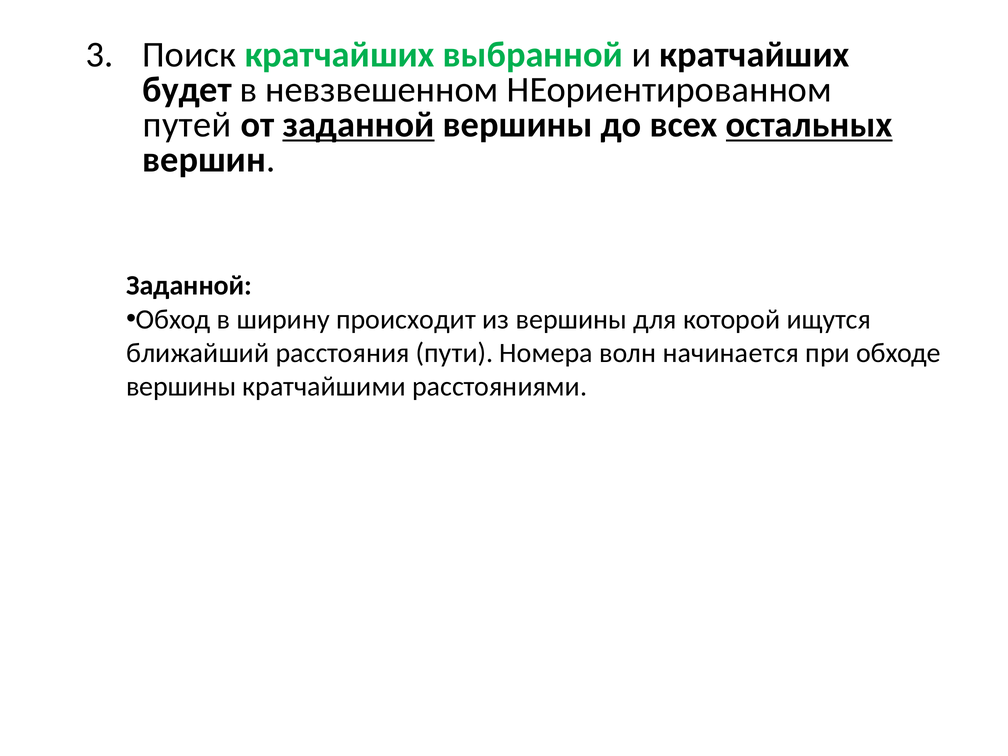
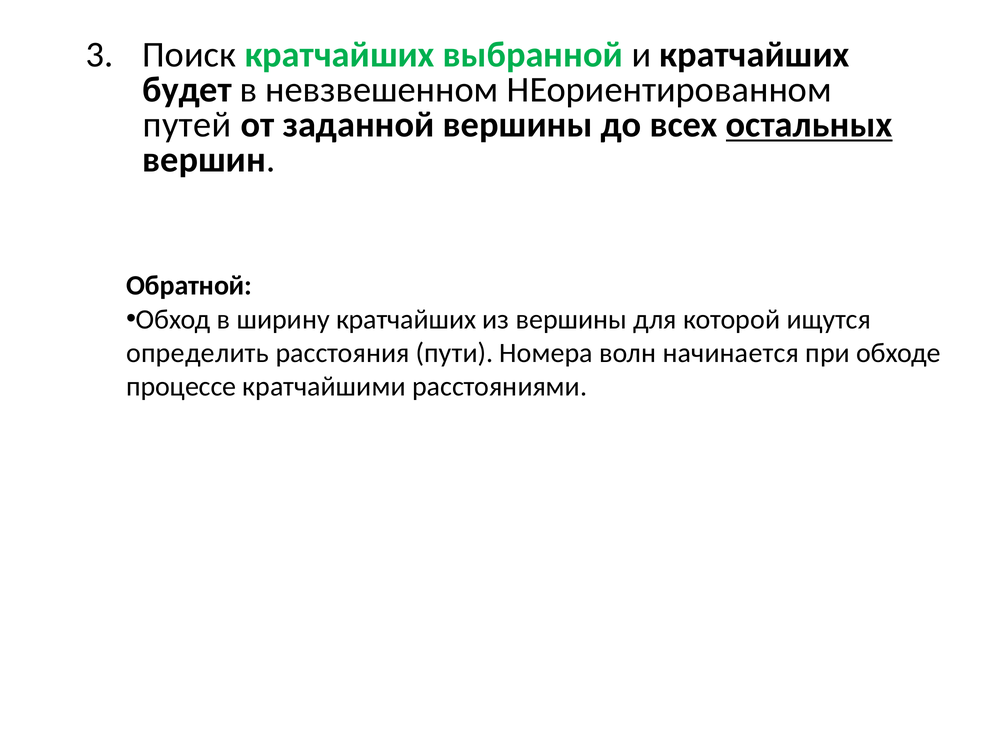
заданной underline: present -> none (359, 125)
Заданной: Заданной -> Обратной (189, 286)
ширину происходит: происходит -> кратчайших (406, 319)
ближайший: ближайший -> определить (198, 353)
вершины: вершины -> процессе (181, 387)
